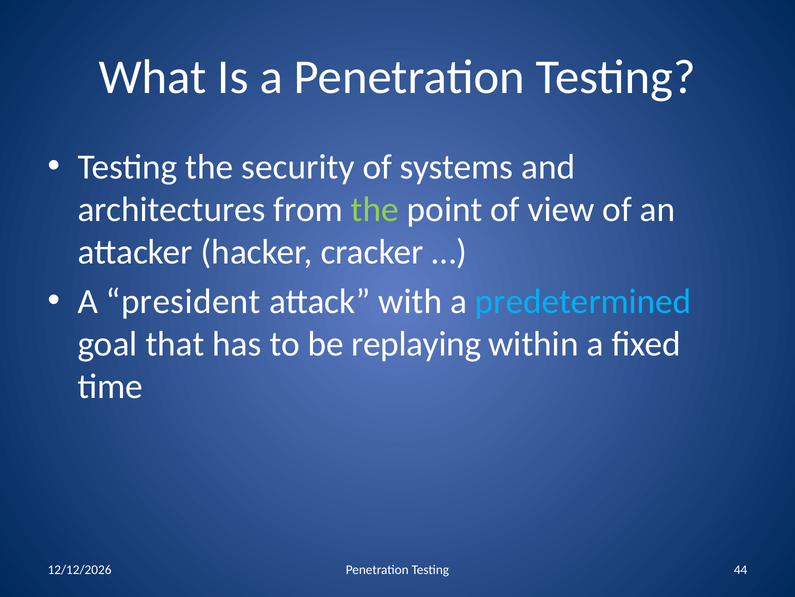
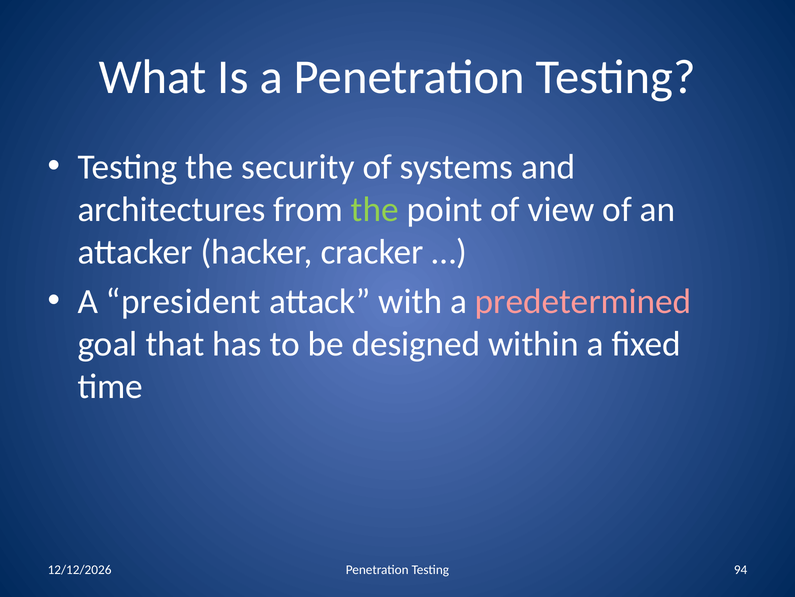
predetermined colour: light blue -> pink (583, 301)
replaying: replaying -> designed (416, 343)
44: 44 -> 94 (741, 569)
